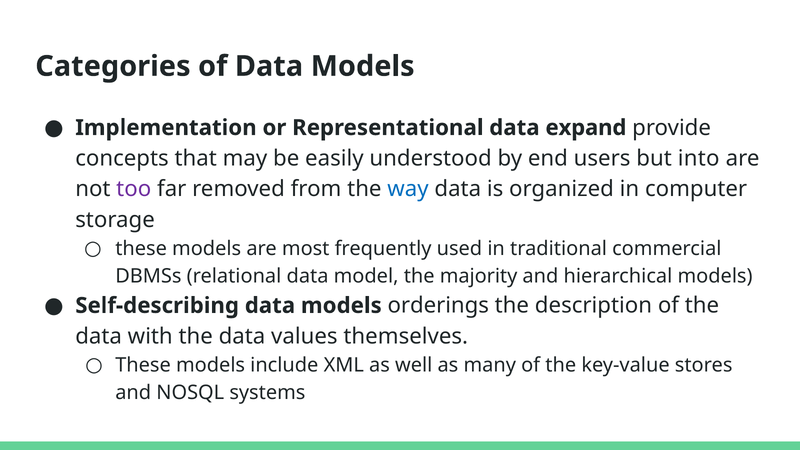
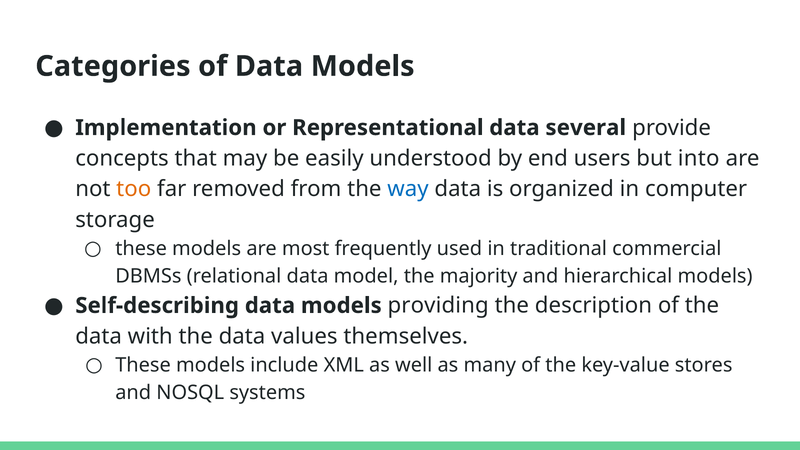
expand: expand -> several (586, 128)
too colour: purple -> orange (134, 189)
orderings: orderings -> providing (438, 306)
